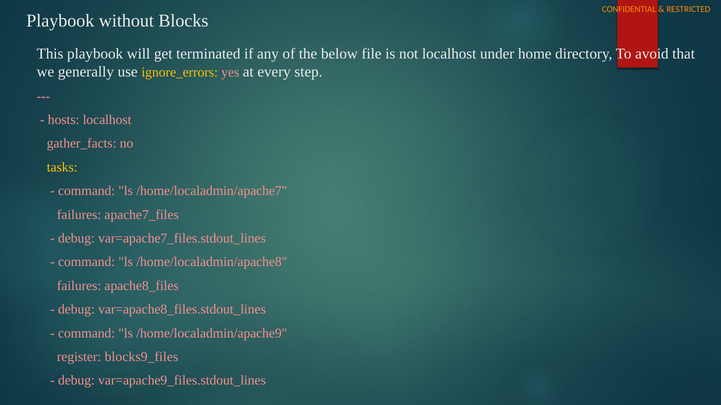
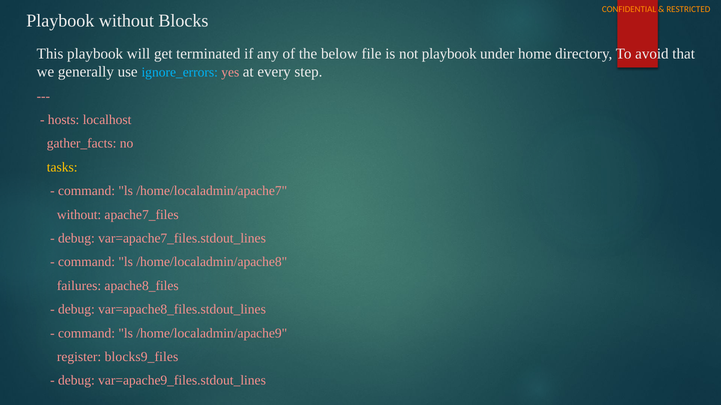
not localhost: localhost -> playbook (449, 54)
ignore_errors colour: yellow -> light blue (180, 72)
failures: failures -> without (79, 215)
